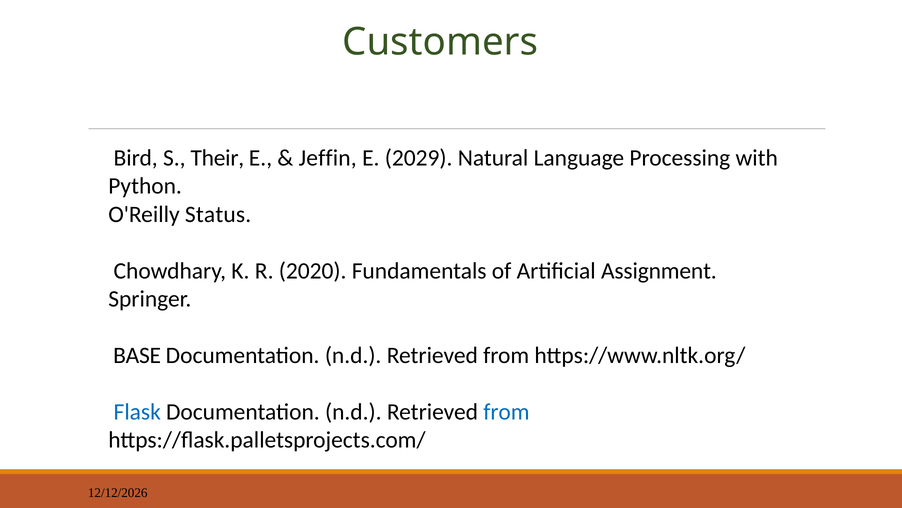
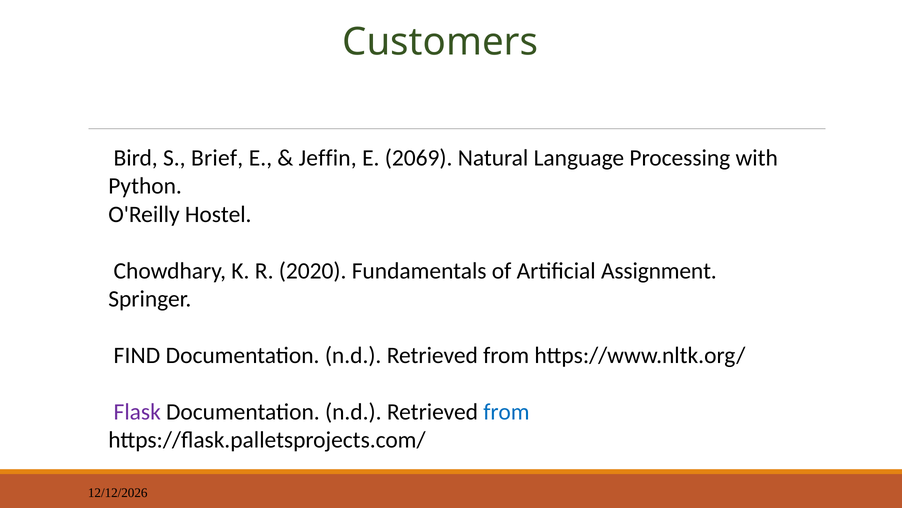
Their: Their -> Brief (217, 158)
2029: 2029 -> 2069 (419, 158)
Status: Status -> Hostel (218, 214)
BASE: BASE -> FIND (137, 355)
Flask colour: blue -> purple (137, 411)
